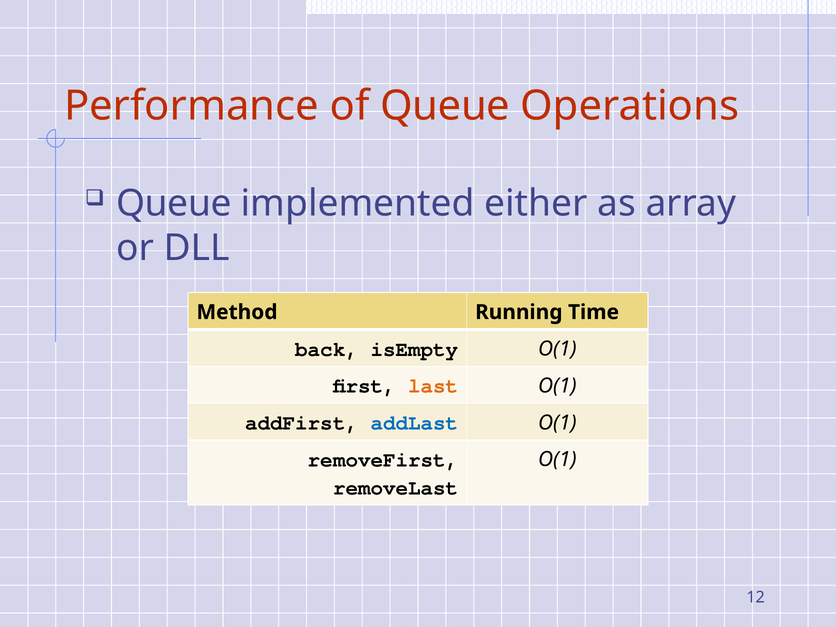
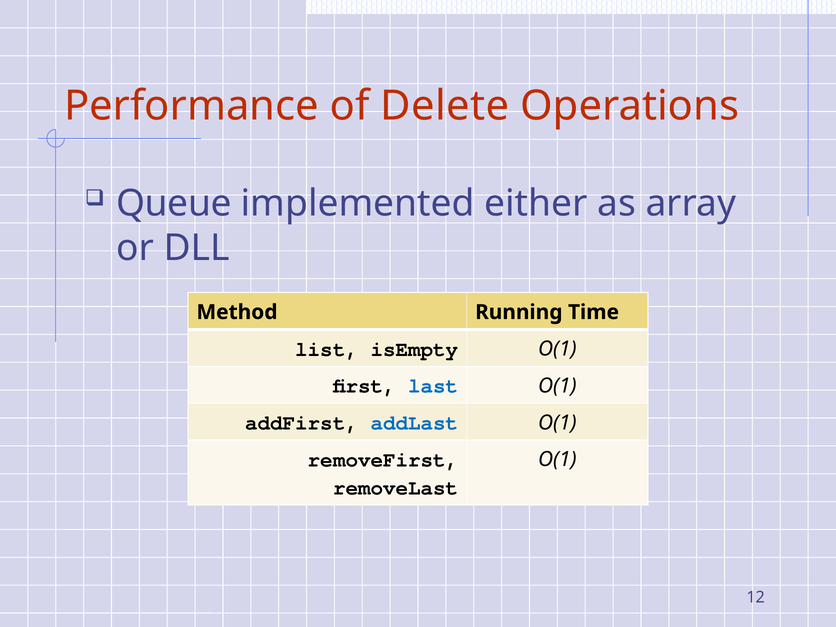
of Queue: Queue -> Delete (445, 106)
back: back -> list (327, 349)
last colour: orange -> blue (433, 386)
